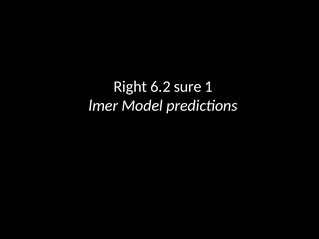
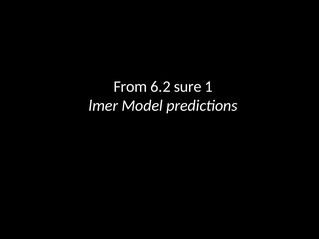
Right: Right -> From (130, 87)
